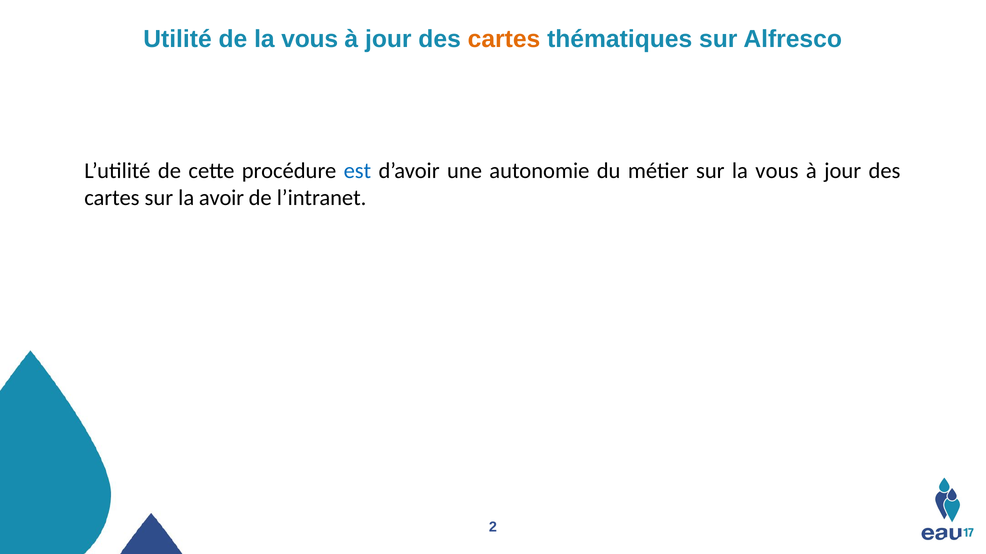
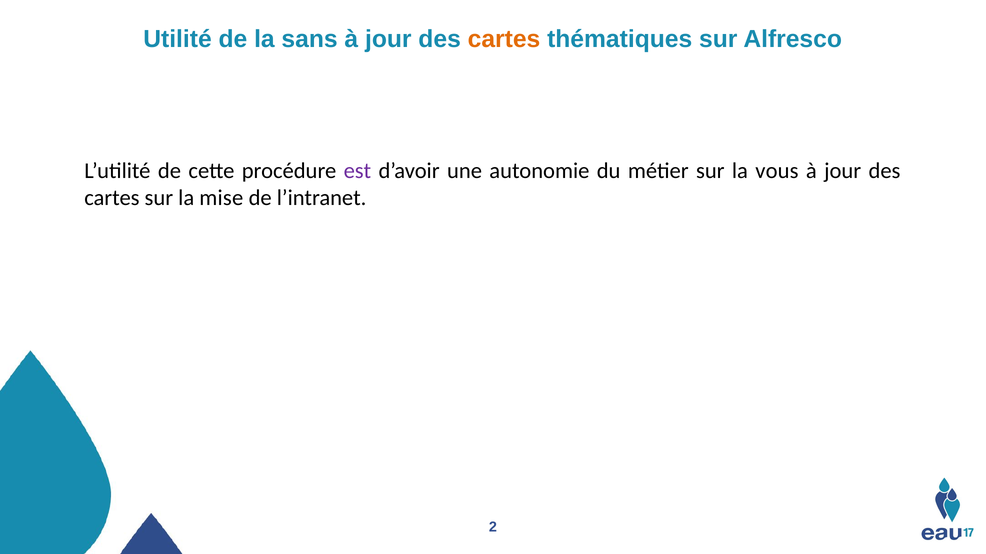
de la vous: vous -> sans (310, 39)
est colour: blue -> purple (357, 171)
avoir: avoir -> mise (221, 198)
